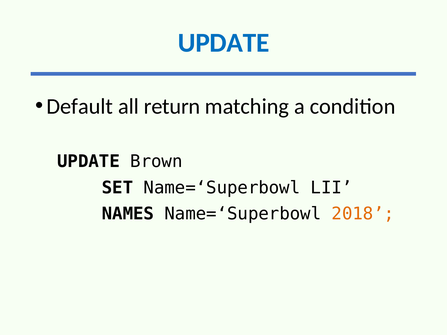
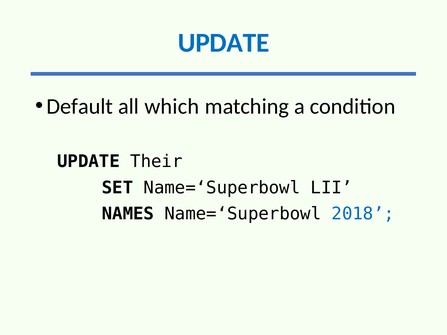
return: return -> which (172, 106)
Brown: Brown -> Their (156, 162)
2018 colour: orange -> blue (363, 214)
